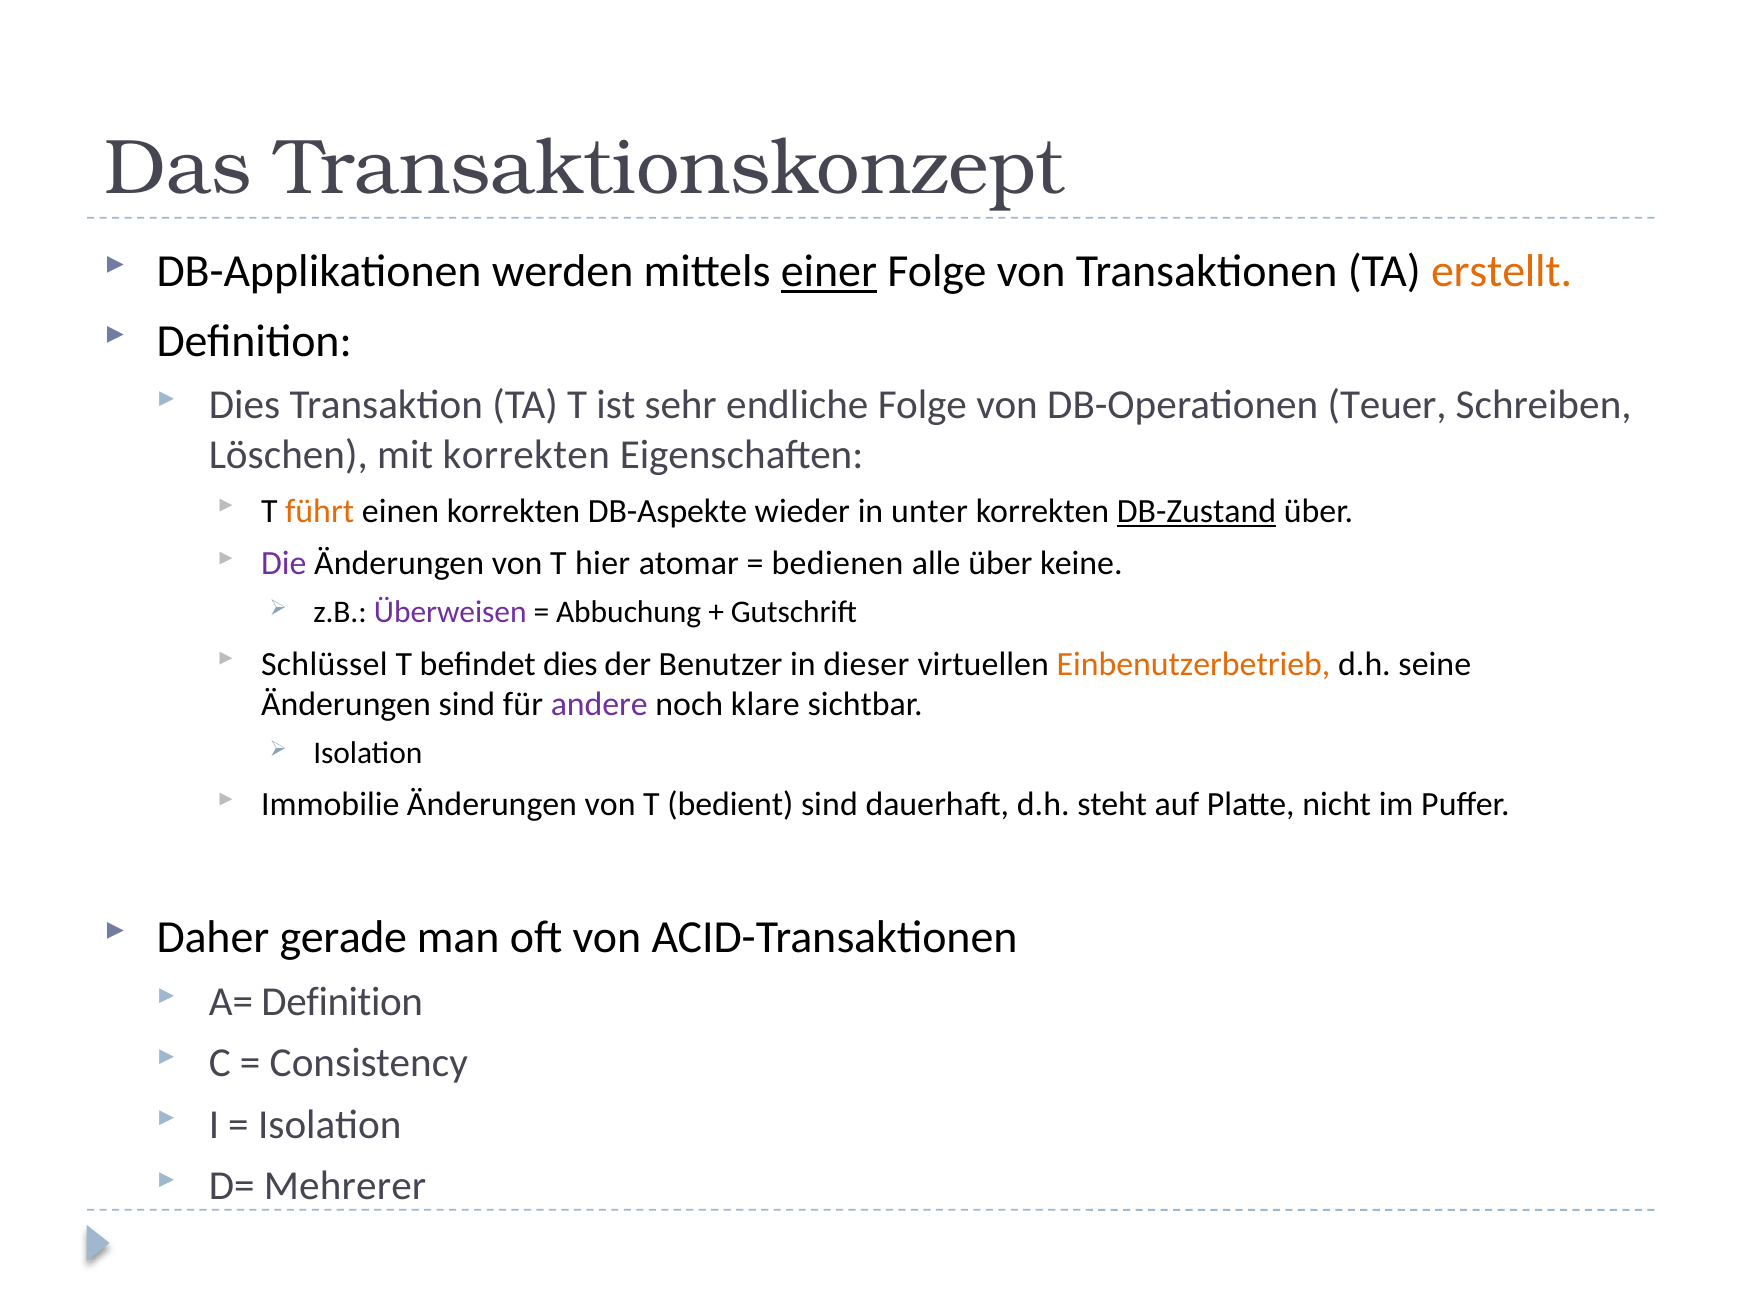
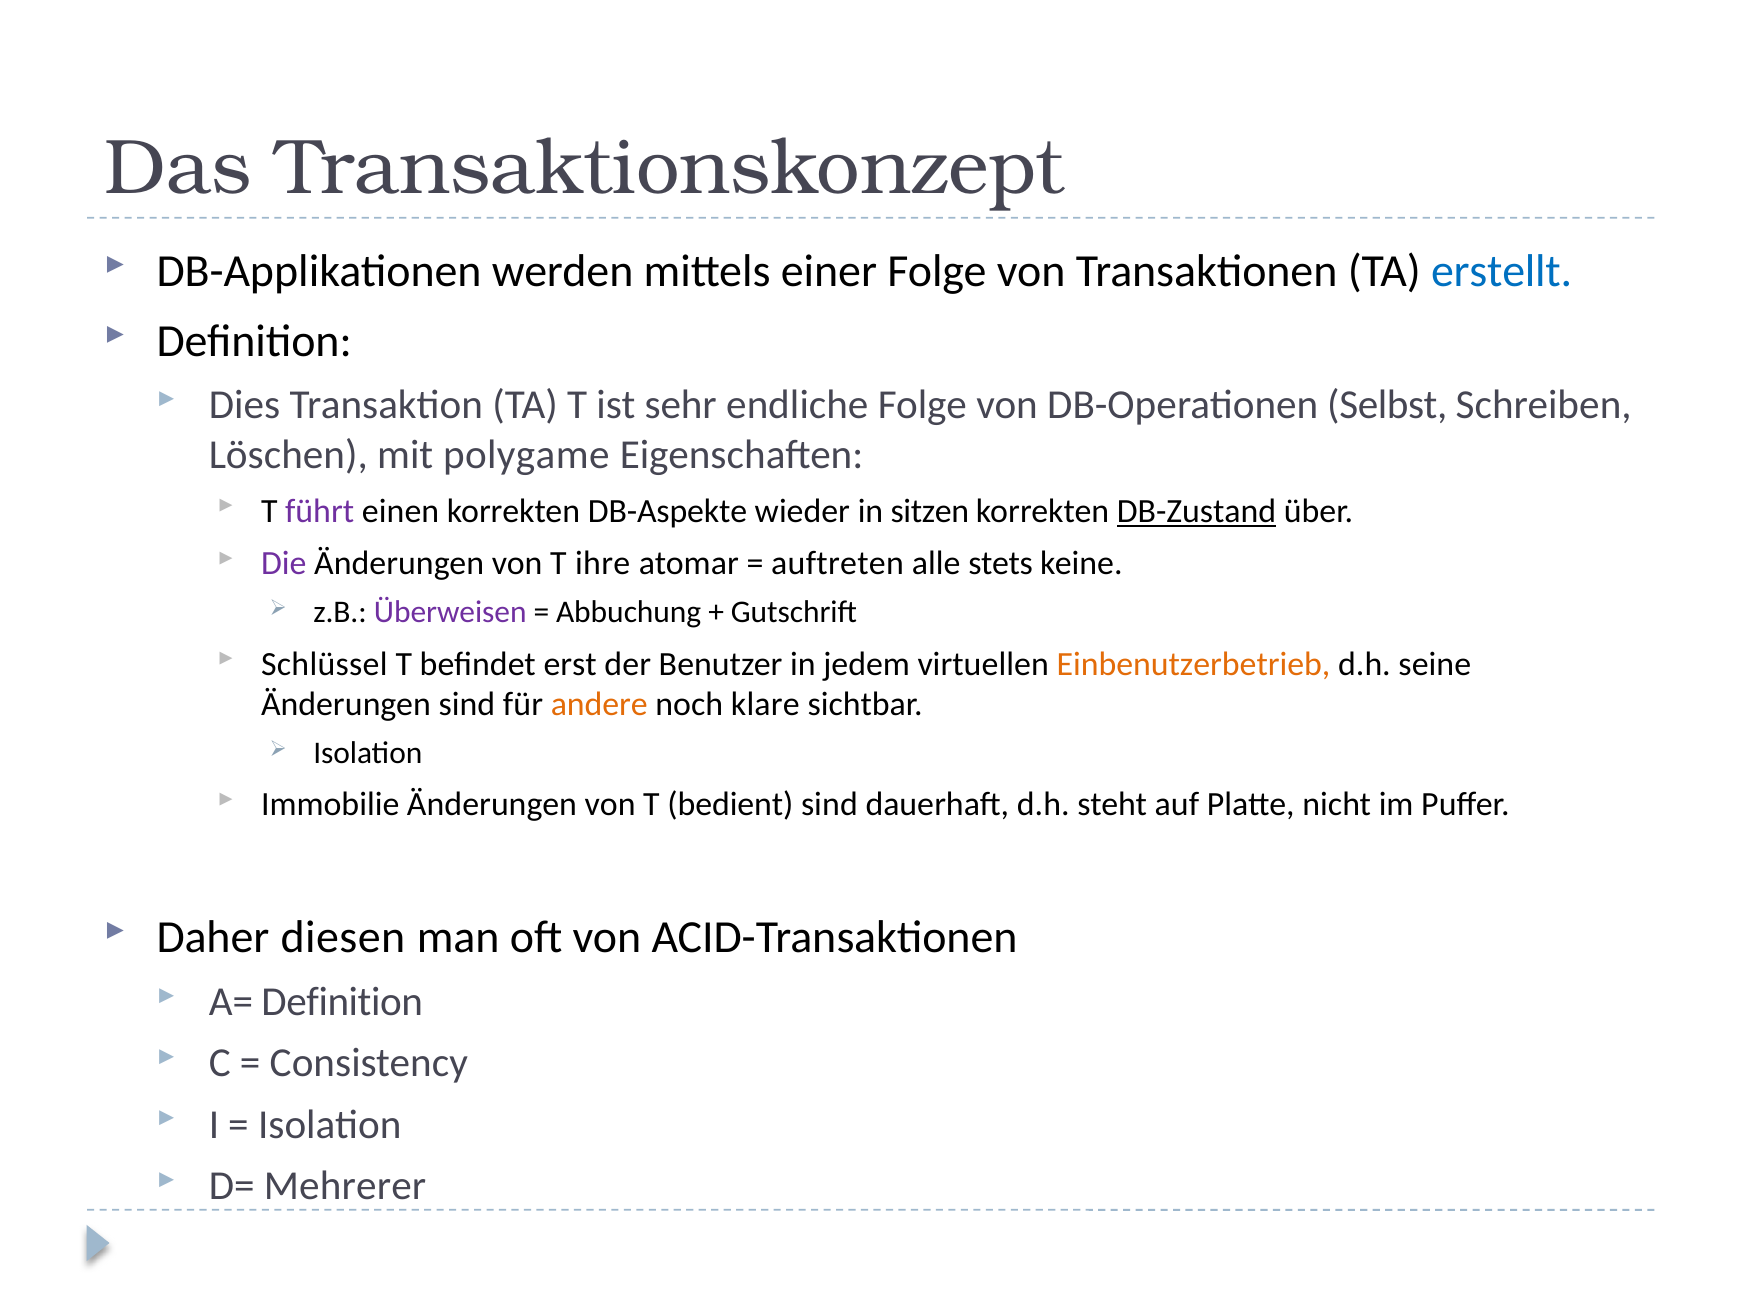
einer underline: present -> none (829, 272)
erstellt colour: orange -> blue (1502, 272)
Teuer: Teuer -> Selbst (1387, 405)
mit korrekten: korrekten -> polygame (526, 455)
führt colour: orange -> purple (320, 511)
unter: unter -> sitzen (930, 511)
hier: hier -> ihre (603, 564)
bedienen: bedienen -> auftreten (838, 564)
alle über: über -> stets (1001, 564)
befindet dies: dies -> erst (570, 664)
dieser: dieser -> jedem (867, 664)
andere colour: purple -> orange (599, 705)
gerade: gerade -> diesen (343, 938)
